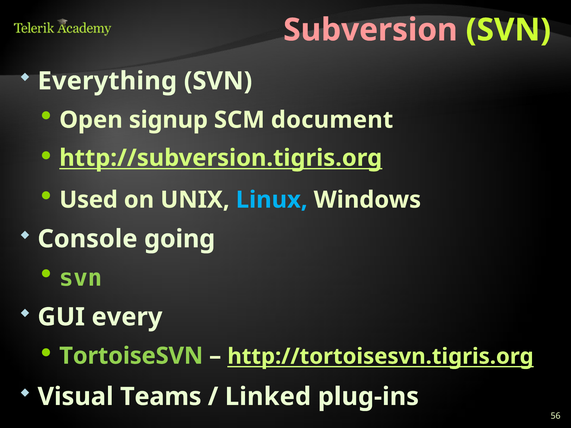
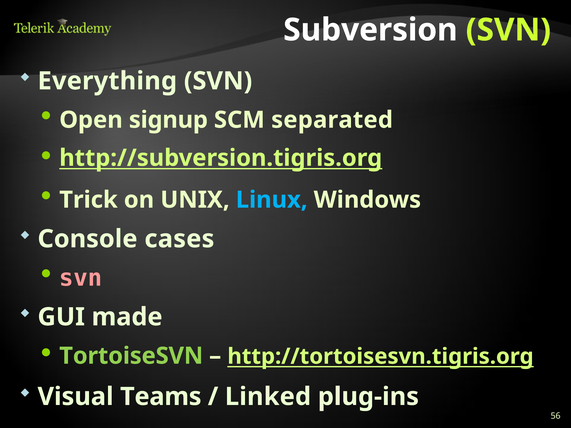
Subversion colour: pink -> white (370, 30)
document: document -> separated (332, 120)
Used: Used -> Trick (88, 200)
going: going -> cases (179, 239)
svn colour: light green -> pink (81, 278)
every: every -> made (127, 317)
